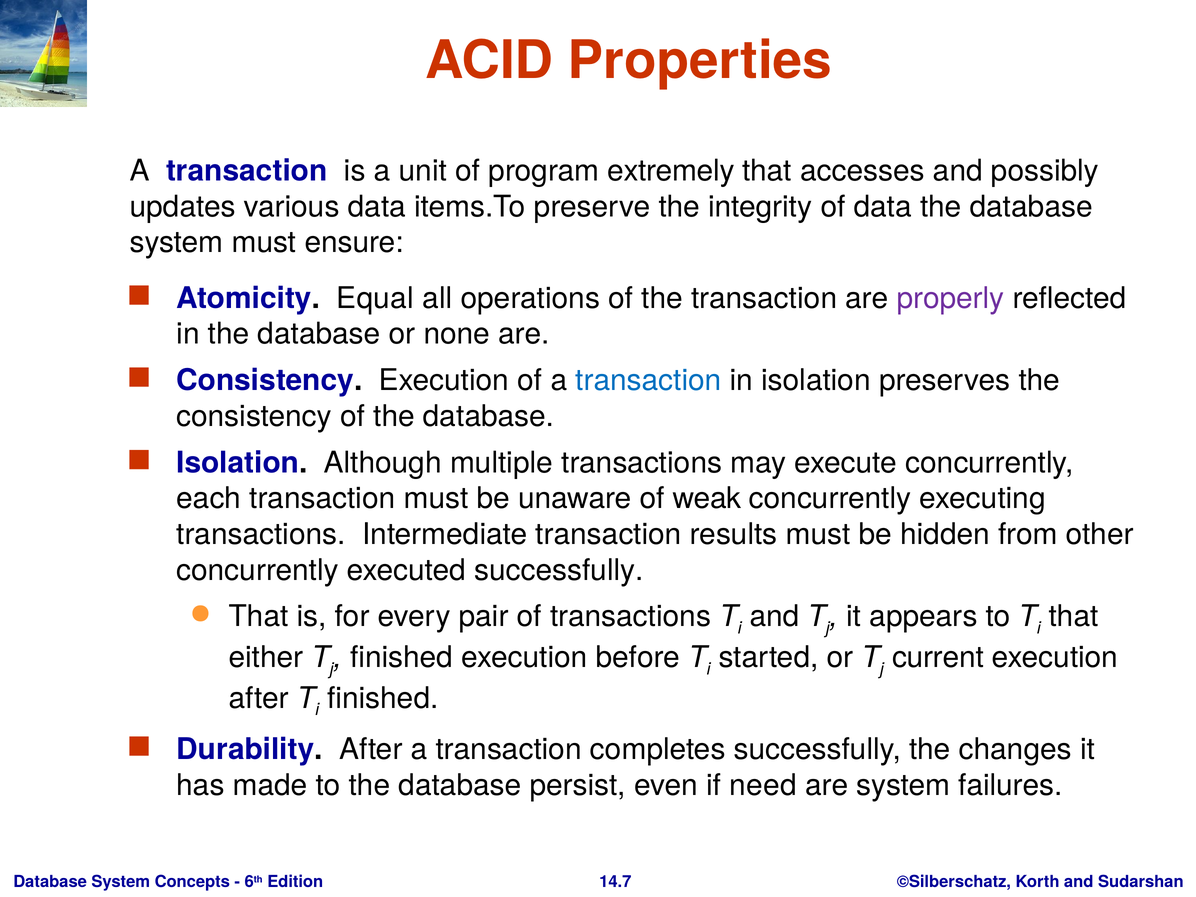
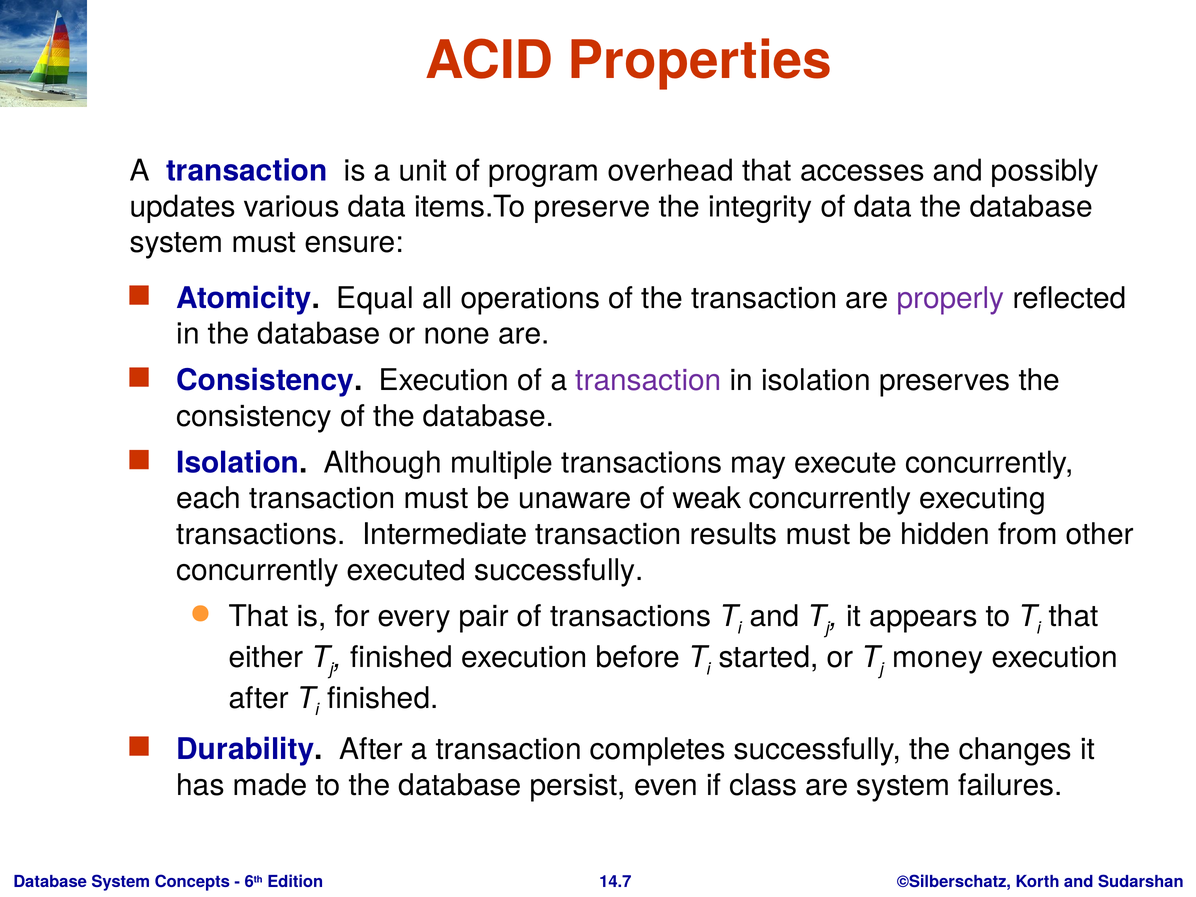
extremely: extremely -> overhead (671, 171)
transaction colour: blue -> purple (648, 380)
current: current -> money (938, 657)
need: need -> class (763, 785)
